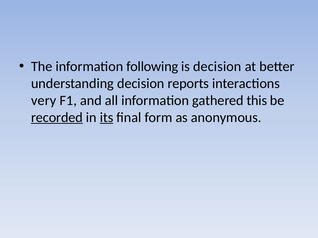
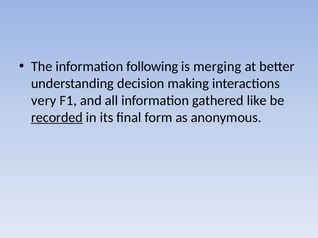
is decision: decision -> merging (217, 67)
reports: reports -> making (188, 84)
this: this -> like (257, 101)
its underline: present -> none (107, 118)
